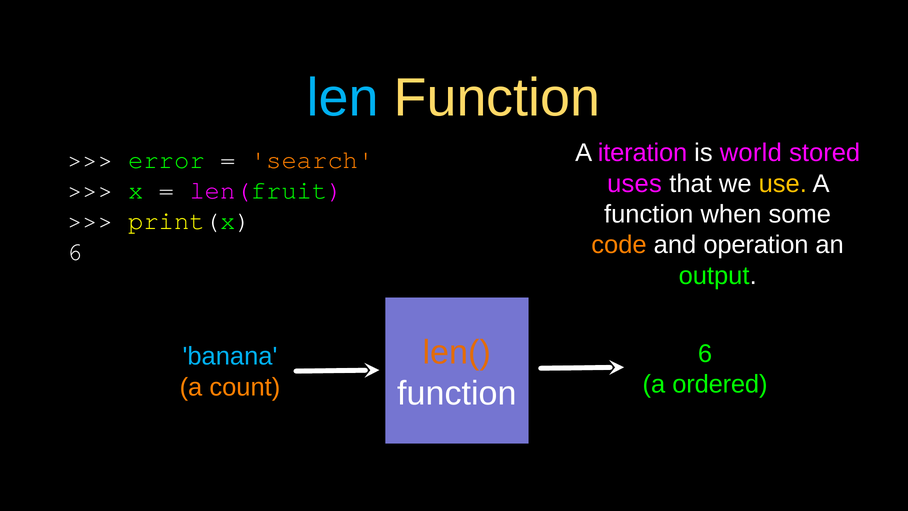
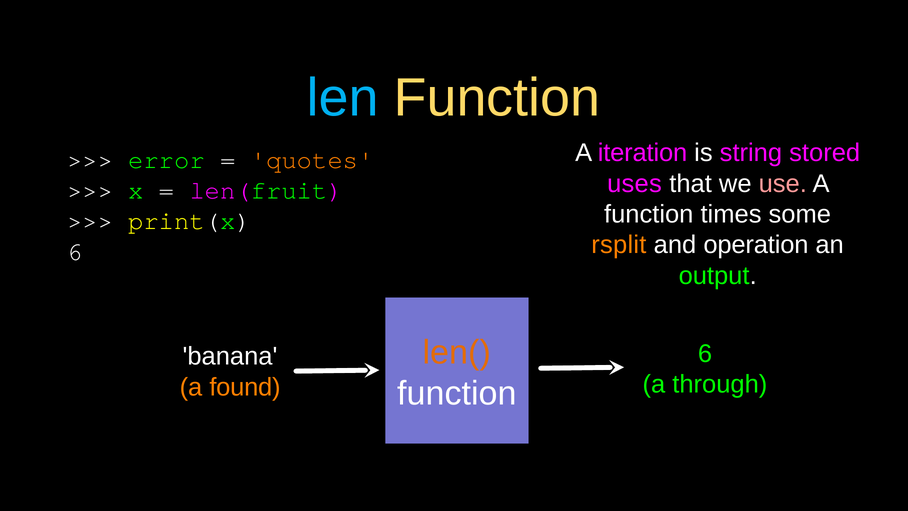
world: world -> string (751, 153)
search: search -> quotes (312, 160)
use colour: yellow -> pink (783, 184)
when: when -> times (731, 214)
code: code -> rsplit (619, 245)
banana colour: light blue -> white (230, 356)
ordered: ordered -> through (720, 384)
count: count -> found (245, 387)
